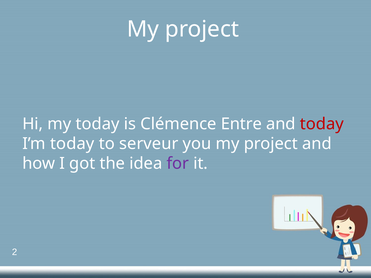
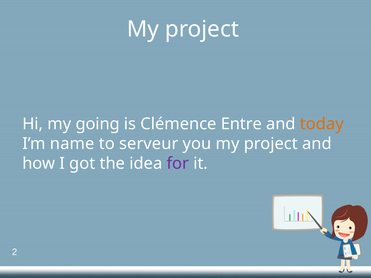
my today: today -> going (98, 124)
today colour: red -> orange (322, 124)
I’m today: today -> name (72, 144)
